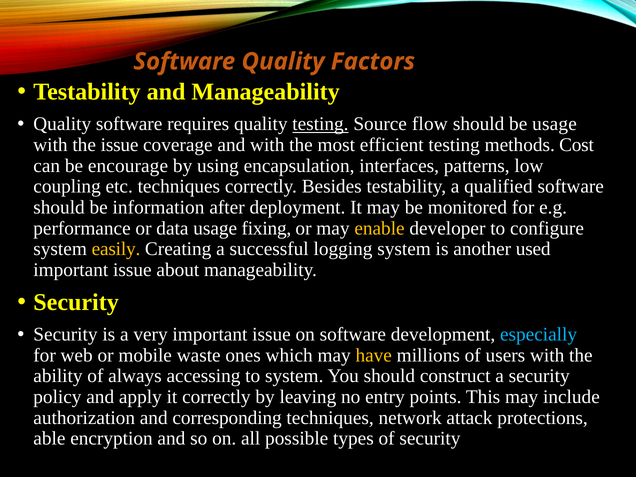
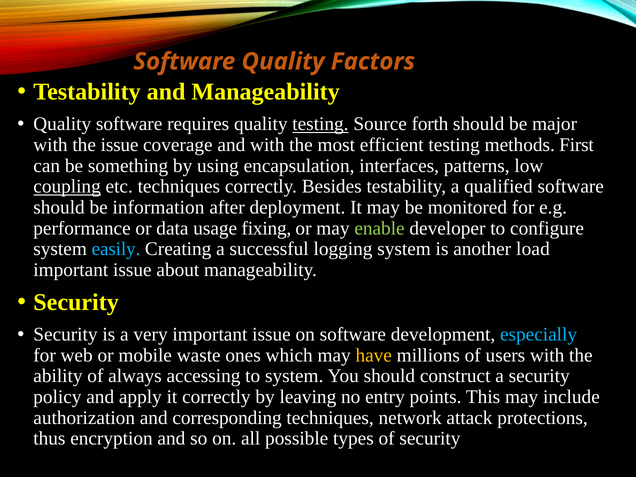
flow: flow -> forth (430, 124)
be usage: usage -> major (555, 124)
Cost: Cost -> First (577, 145)
encourage: encourage -> something (128, 166)
coupling underline: none -> present (67, 187)
enable colour: yellow -> light green (380, 228)
easily colour: yellow -> light blue (116, 249)
used: used -> load (533, 249)
able: able -> thus (49, 438)
